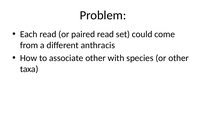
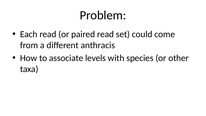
associate other: other -> levels (96, 58)
